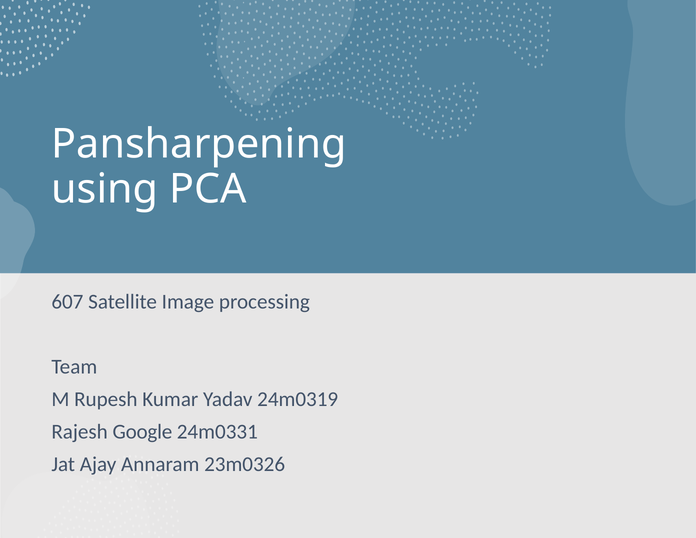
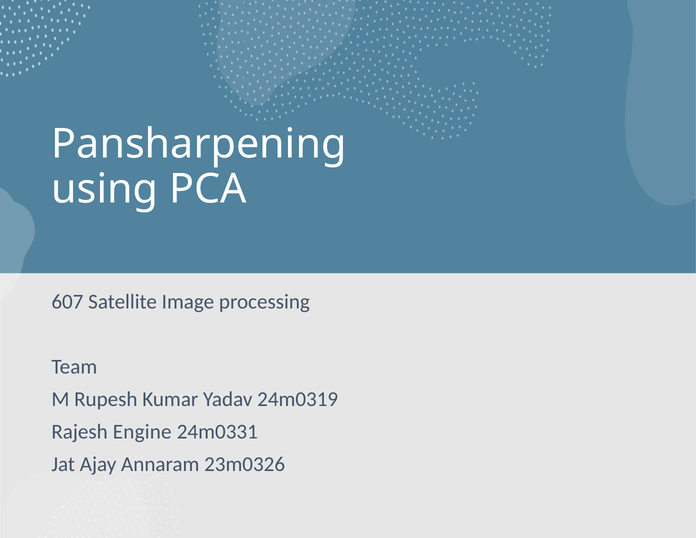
Google: Google -> Engine (142, 432)
